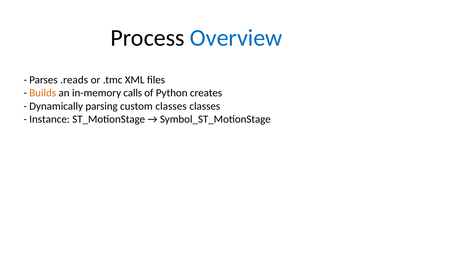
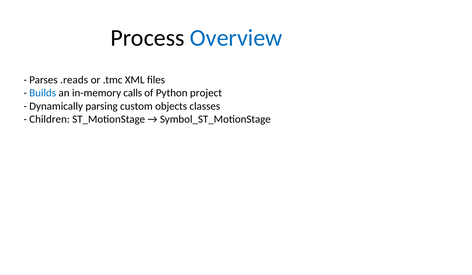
Builds colour: orange -> blue (43, 93)
creates: creates -> project (206, 93)
custom classes: classes -> objects (171, 106)
Instance: Instance -> Children (50, 119)
